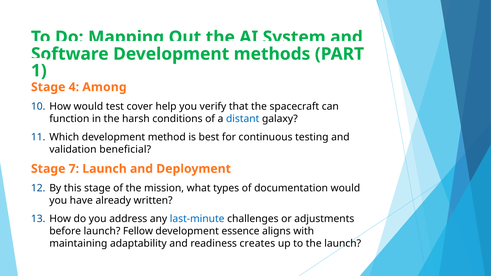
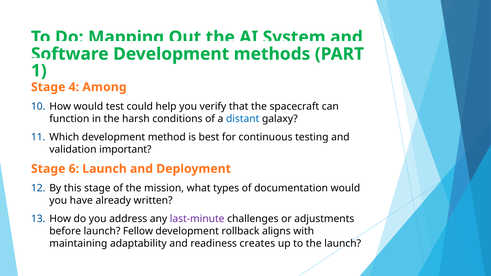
cover: cover -> could (140, 107)
beneficial: beneficial -> important (125, 150)
7: 7 -> 6 (74, 169)
last-minute colour: blue -> purple (197, 219)
essence: essence -> rollback (241, 231)
